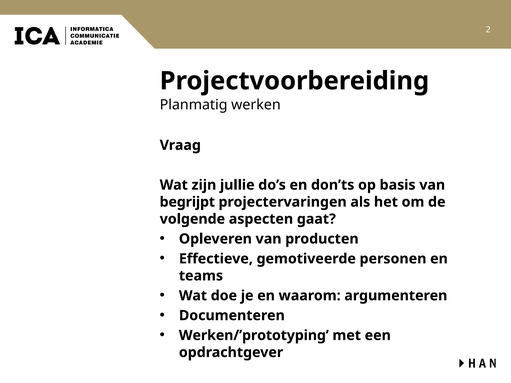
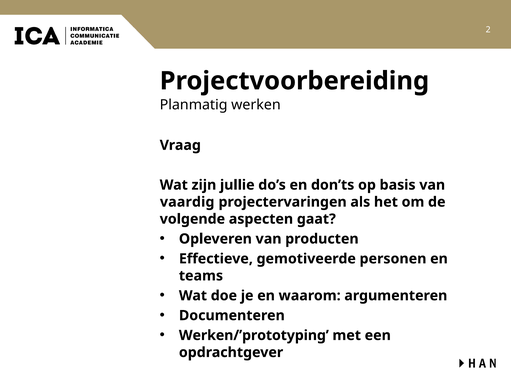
begrijpt: begrijpt -> vaardig (187, 202)
